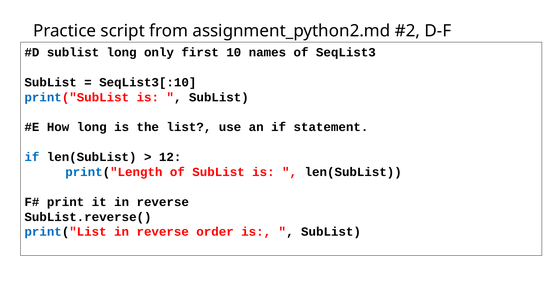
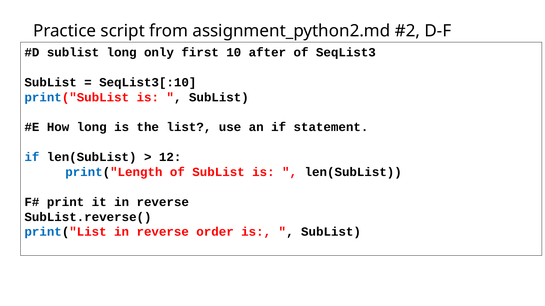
names: names -> after (267, 53)
